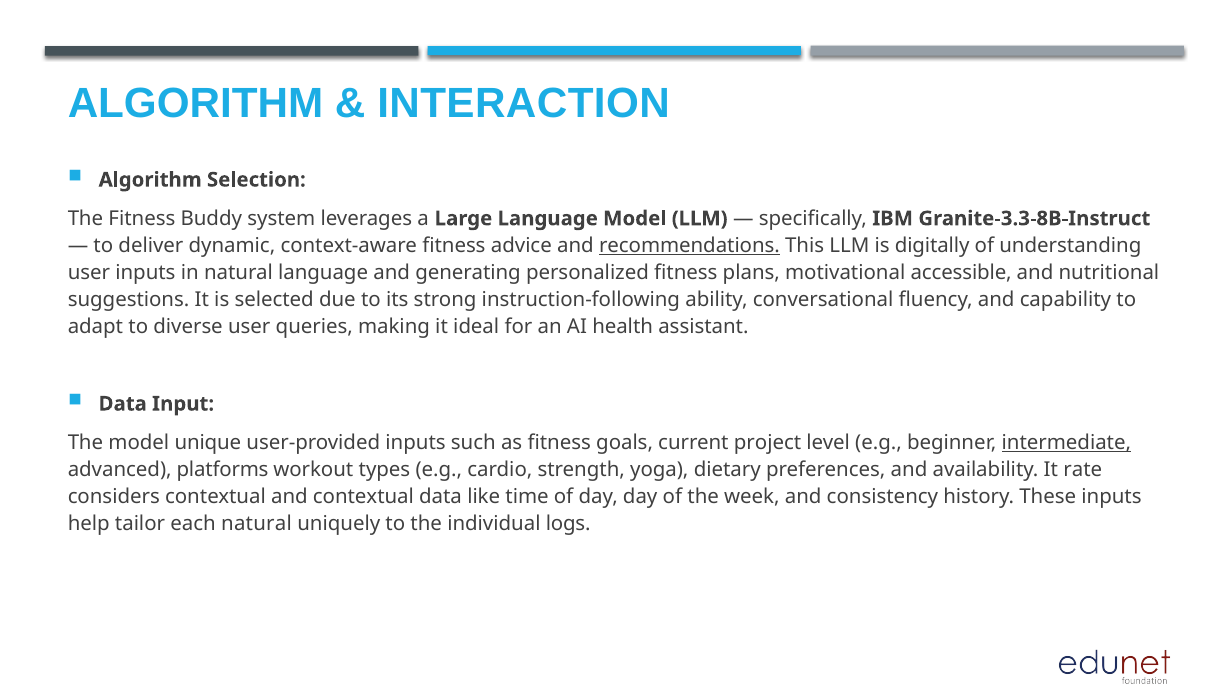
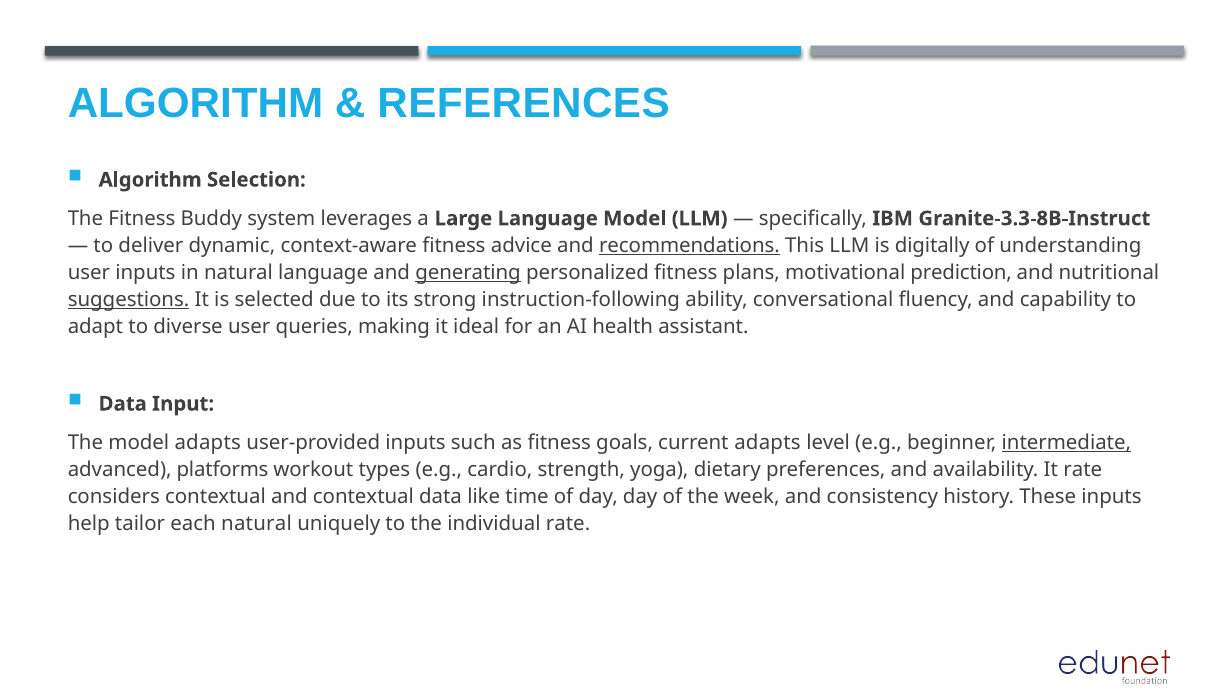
INTERACTION: INTERACTION -> REFERENCES (524, 104)
generating underline: none -> present (468, 273)
accessible: accessible -> prediction (961, 273)
suggestions underline: none -> present (129, 300)
model unique: unique -> adapts (208, 443)
current project: project -> adapts (767, 443)
individual logs: logs -> rate (568, 524)
